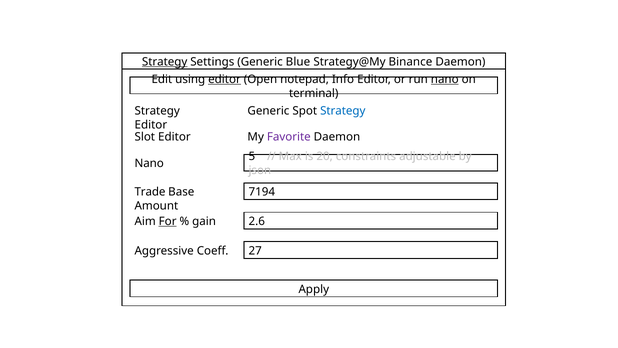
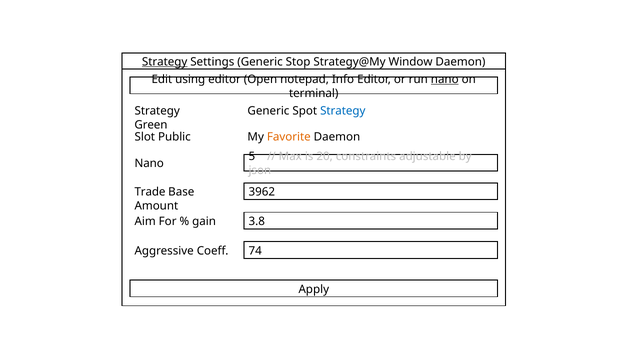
Blue: Blue -> Stop (298, 62)
Binance: Binance -> Window (411, 62)
editor underline: present -> none (225, 79)
Editor: Editor -> Green (151, 125)
Slot Editor: Editor -> Public (174, 137)
Favorite colour: purple -> orange (289, 137)
7194: 7194 -> 3962 (262, 192)
For underline: present -> none (168, 221)
2.6: 2.6 -> 3.8 (257, 221)
27: 27 -> 74 (255, 251)
